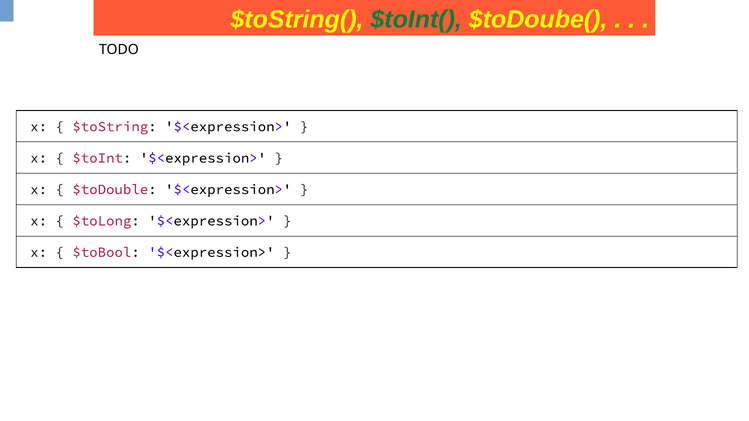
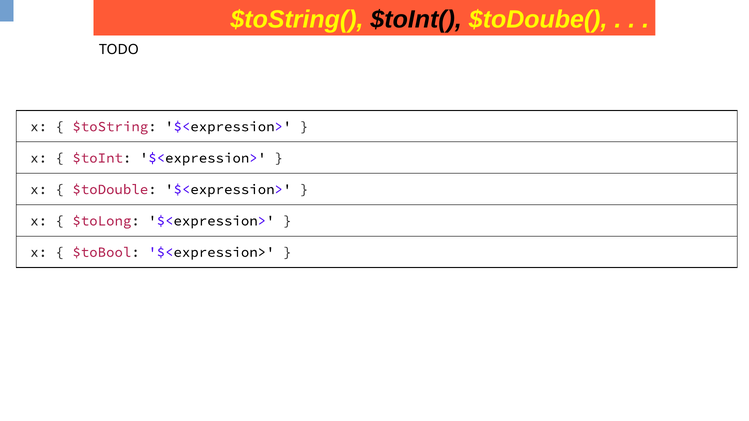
$toInt( colour: green -> black (416, 19)
